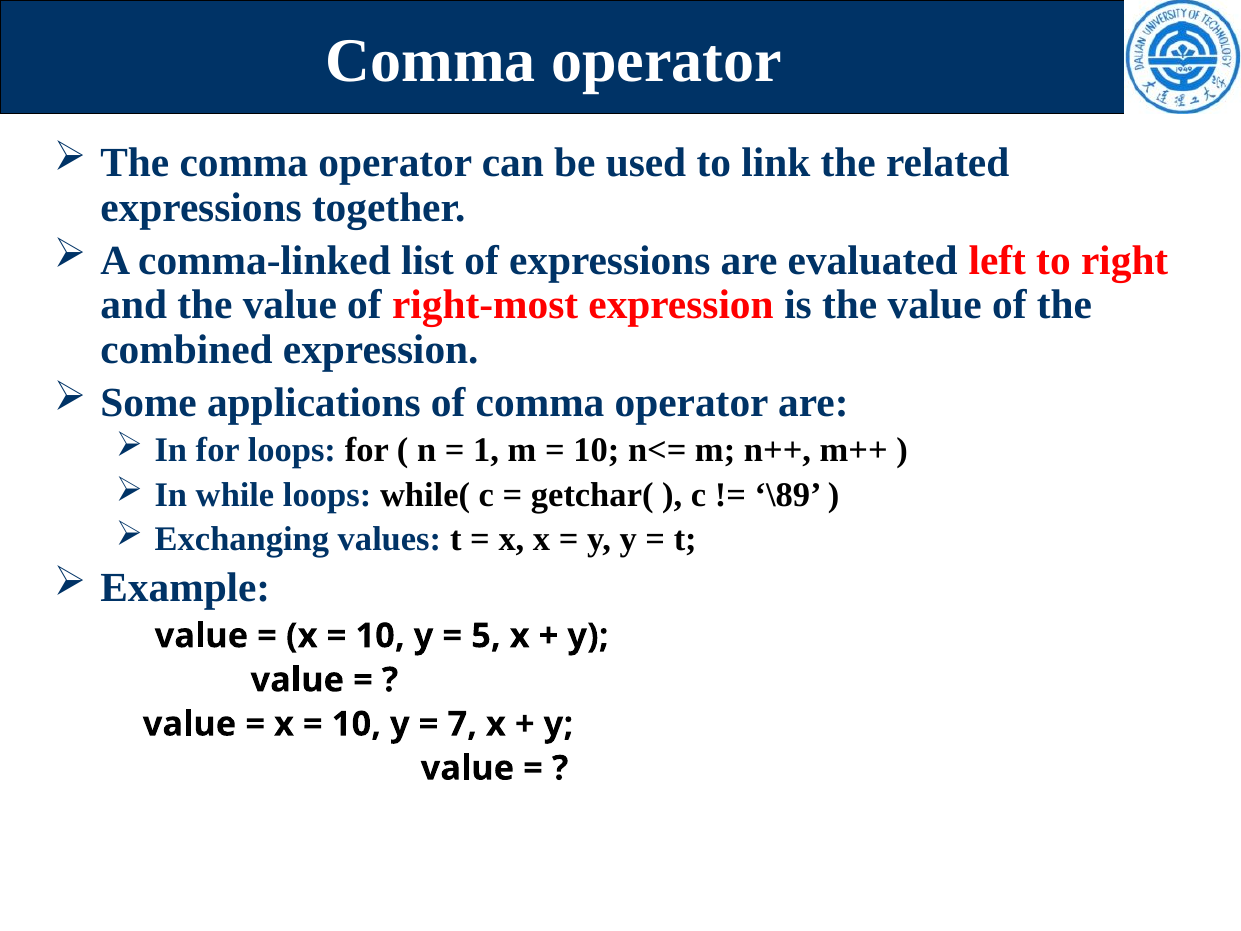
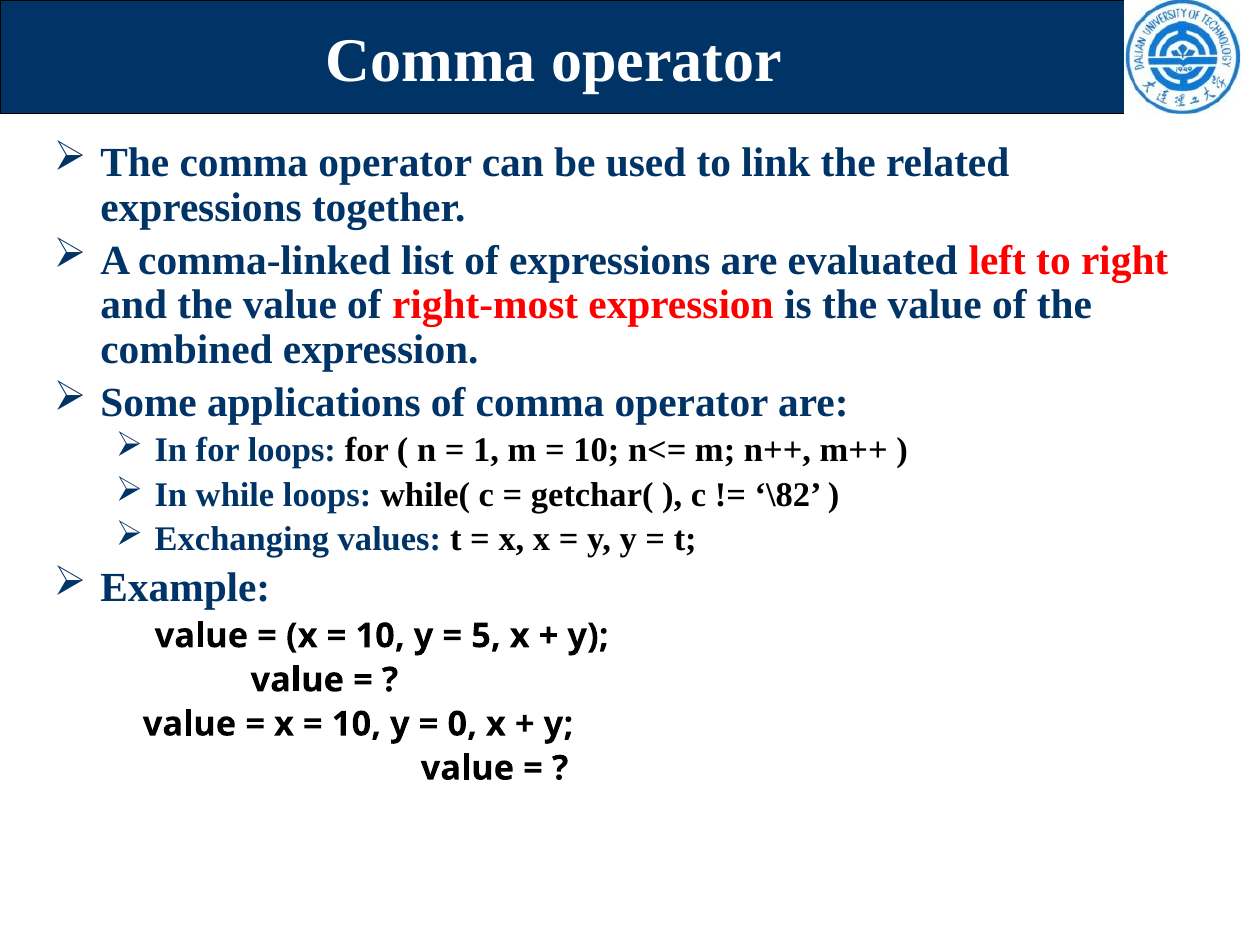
\89: \89 -> \82 (788, 495)
7: 7 -> 0 (462, 724)
